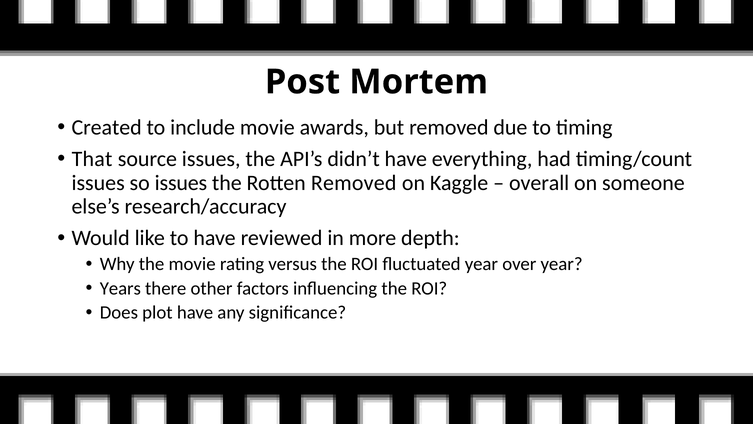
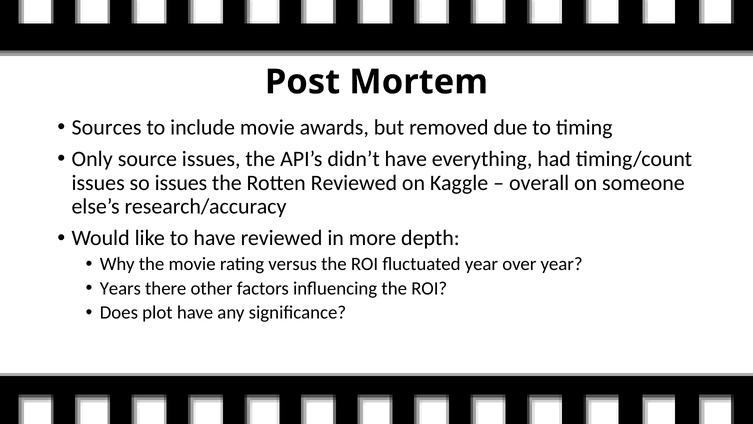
Created: Created -> Sources (107, 127)
That: That -> Only (92, 159)
Rotten Removed: Removed -> Reviewed (354, 183)
